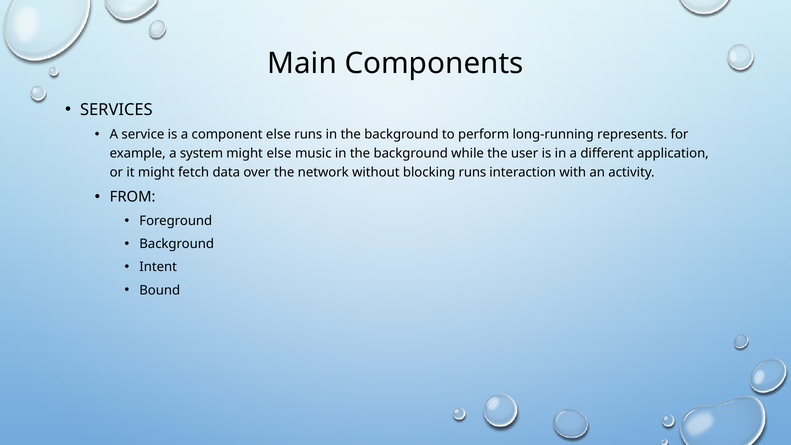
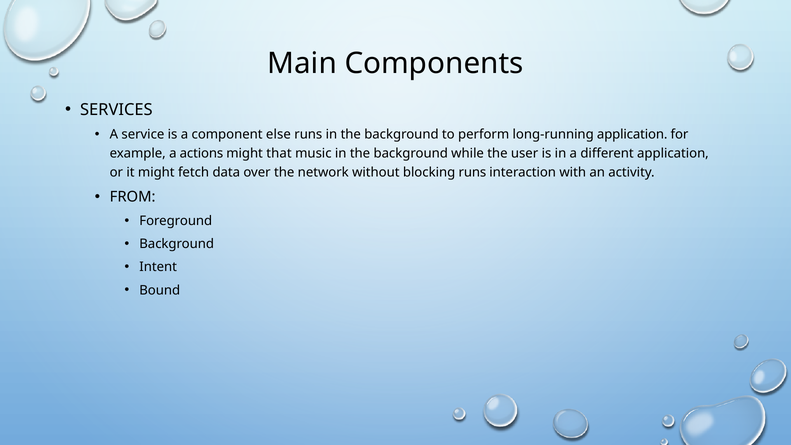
long-running represents: represents -> application (632, 134)
system: system -> actions (201, 153)
might else: else -> that (279, 153)
